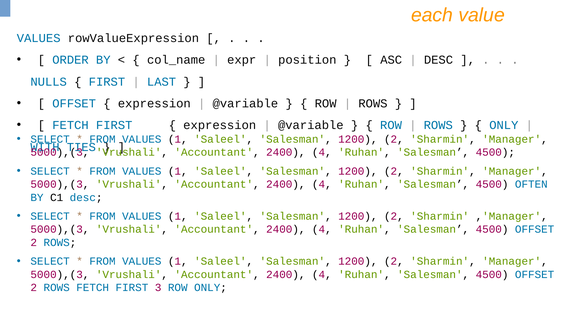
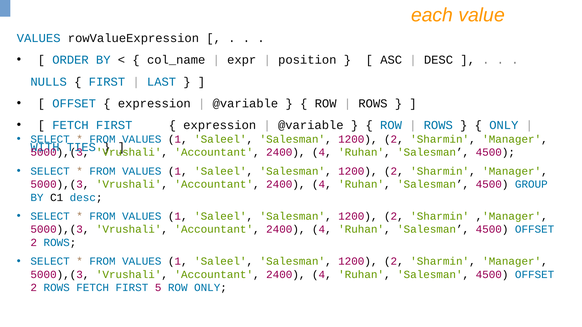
OFTEN: OFTEN -> GROUP (531, 185)
3: 3 -> 5 (158, 288)
